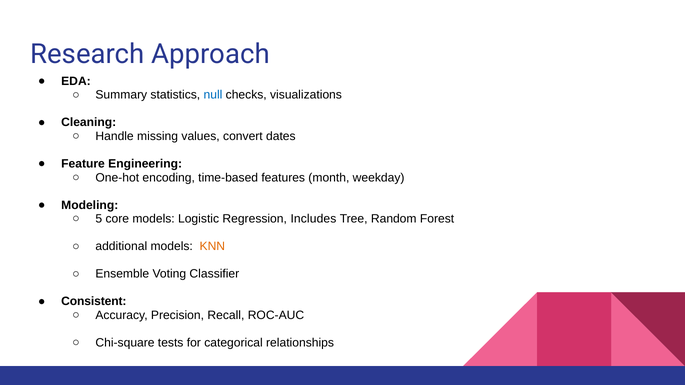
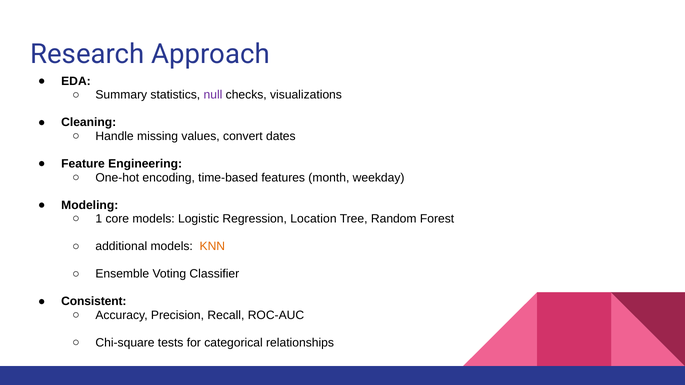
null colour: blue -> purple (213, 95)
5: 5 -> 1 (99, 219)
Includes: Includes -> Location (313, 219)
